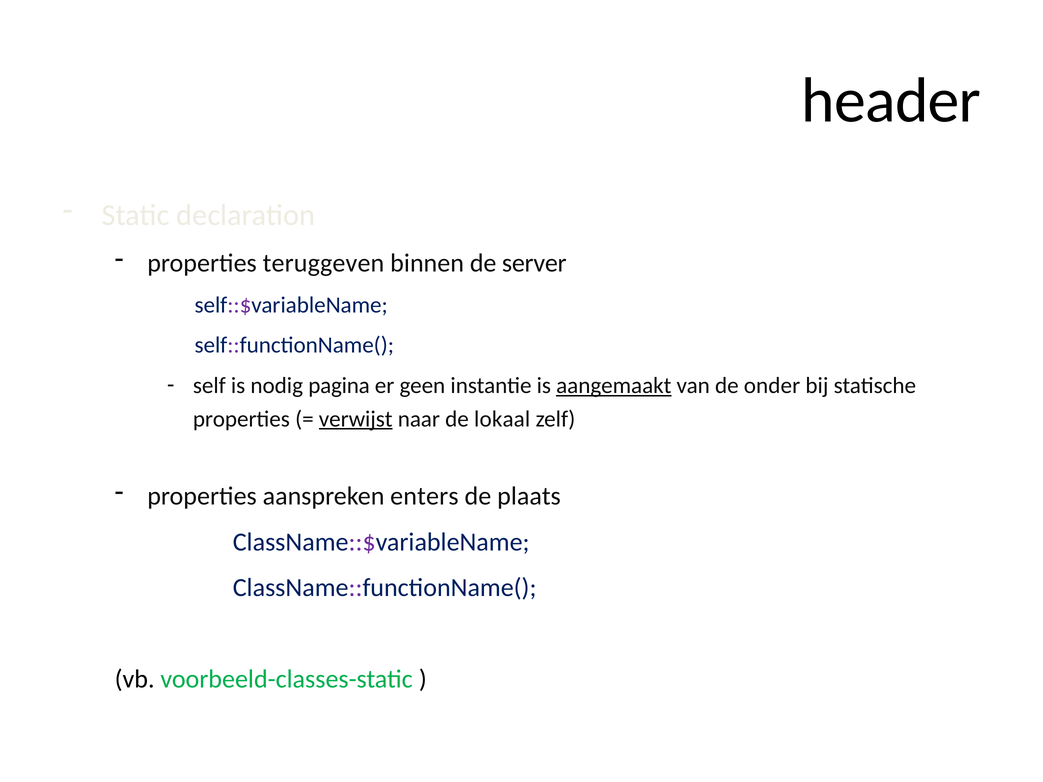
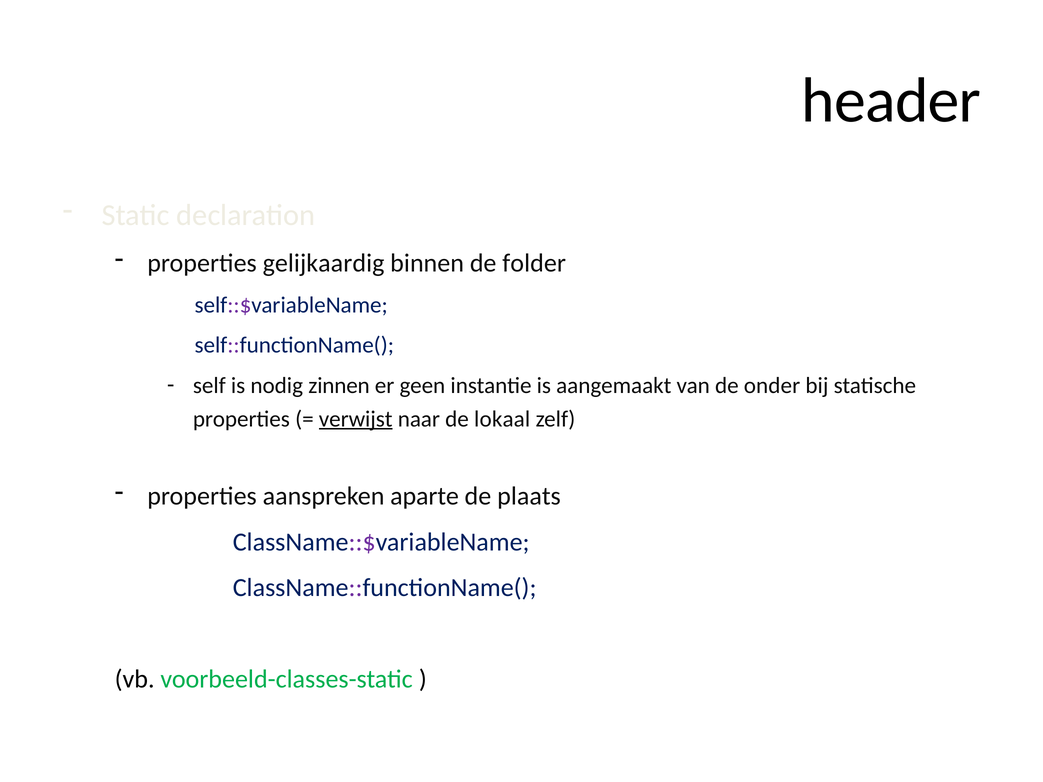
teruggeven: teruggeven -> gelijkaardig (324, 263)
server: server -> folder (534, 263)
pagina: pagina -> zinnen (339, 386)
aangemaakt underline: present -> none (614, 386)
enters: enters -> aparte (425, 497)
